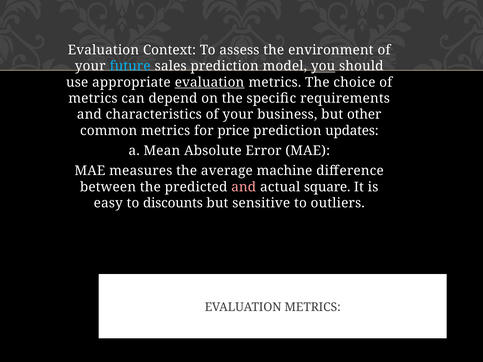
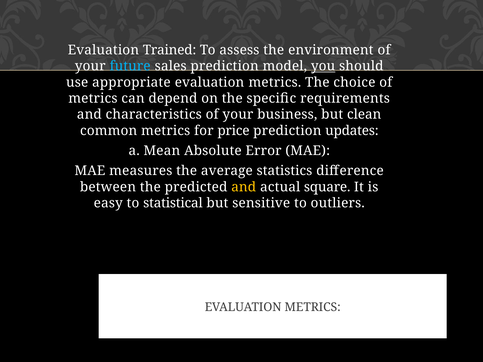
Context: Context -> Trained (170, 50)
evaluation underline: present -> none (210, 82)
other: other -> clean (364, 115)
machine: machine -> statistics (284, 171)
and colour: pink -> yellow (244, 187)
discounts: discounts -> statistical (173, 203)
